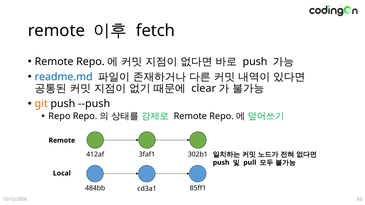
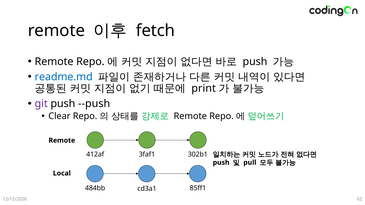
clear: clear -> print (204, 89)
git colour: orange -> purple (41, 104)
Repo: Repo -> Clear (59, 116)
